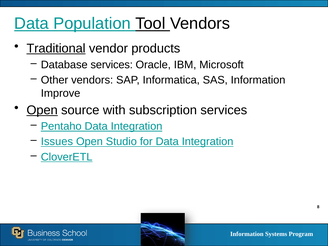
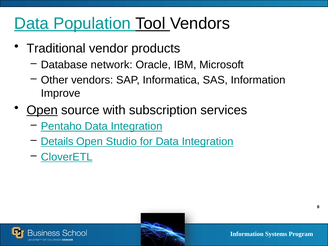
Traditional underline: present -> none (56, 48)
Database services: services -> network (112, 65)
Issues: Issues -> Details (57, 142)
